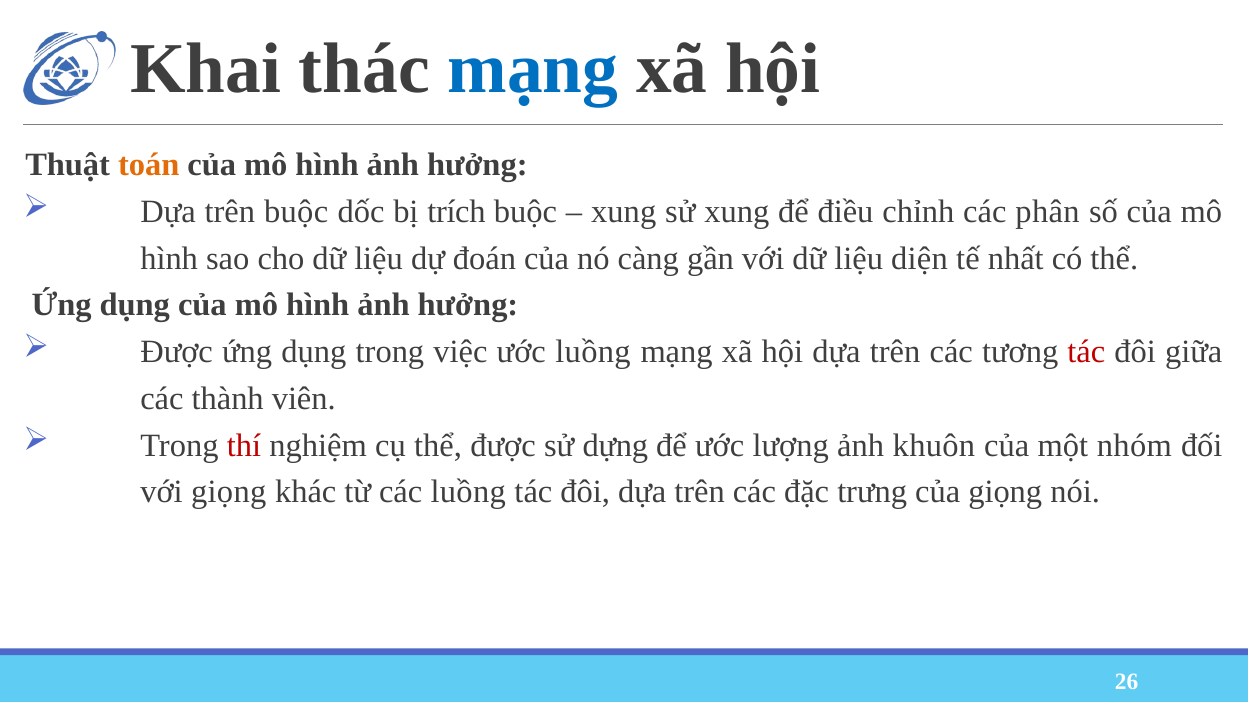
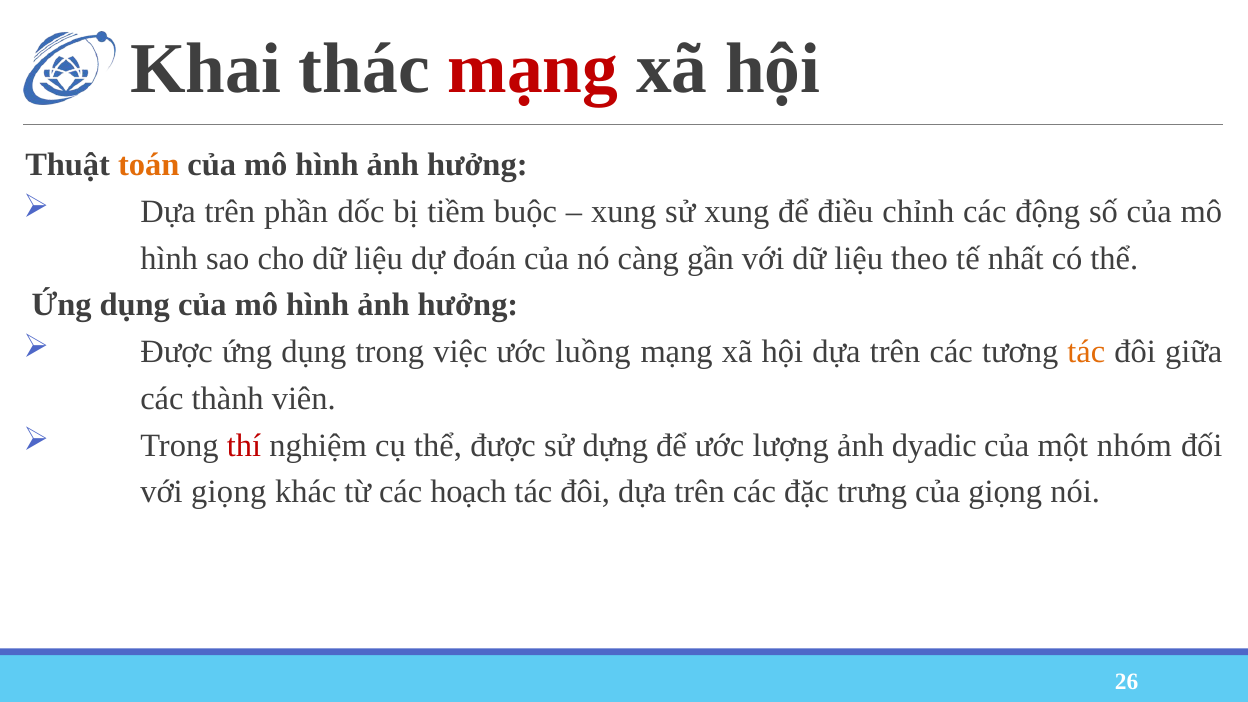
mạng colour: blue -> red (533, 69)
trên buộc: buộc -> phần (296, 212)
trích: trích -> tiềm (456, 212)
phân: phân -> động (1048, 212)
diện: diện -> theo (919, 258)
tác colour: red -> orange (1086, 352)
khuôn: khuôn -> dyadic (934, 445)
các luồng: luồng -> hoạch (469, 492)
